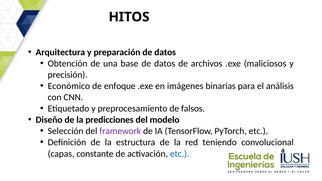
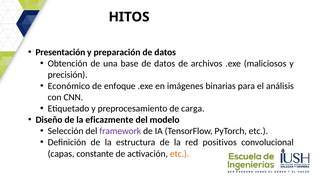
Arquitectura: Arquitectura -> Presentación (60, 52)
falsos: falsos -> carga (193, 109)
predicciones: predicciones -> eficazmente (109, 120)
teniendo: teniendo -> positivos (220, 142)
etc colour: blue -> orange (180, 154)
